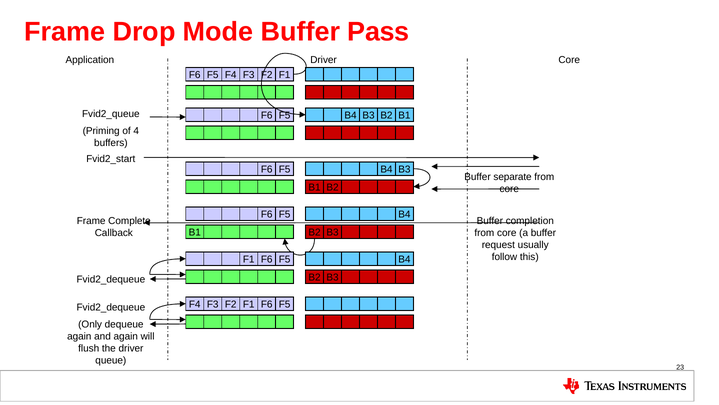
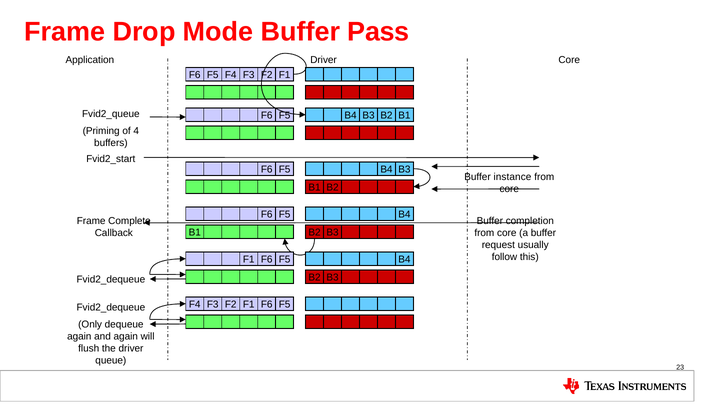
separate: separate -> instance (512, 176)
